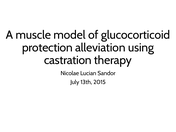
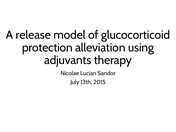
muscle: muscle -> release (33, 35)
castration: castration -> adjuvants (68, 60)
